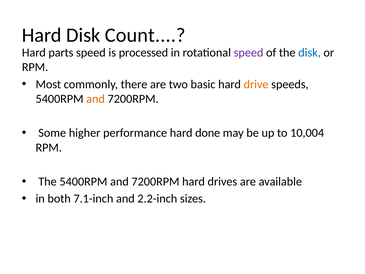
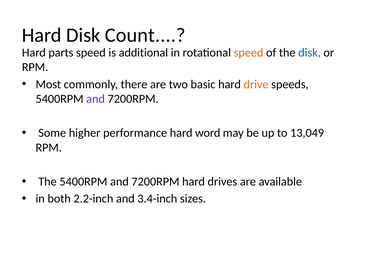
processed: processed -> additional (143, 53)
speed colour: purple -> orange (249, 53)
and colour: orange -> purple (96, 99)
done: done -> word (208, 133)
10,004: 10,004 -> 13,049 (307, 133)
7.1-inch: 7.1-inch -> 2.2-inch (93, 199)
2.2-inch: 2.2-inch -> 3.4-inch (157, 199)
